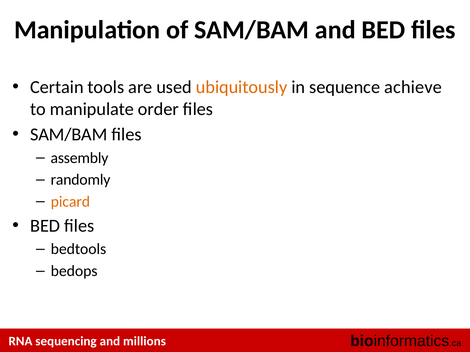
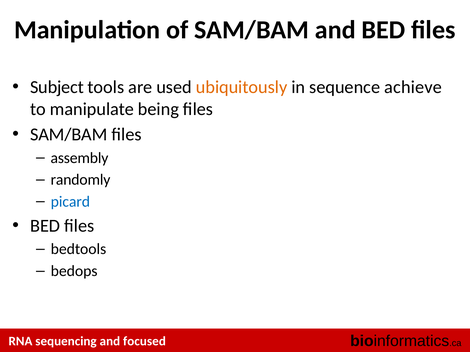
Certain: Certain -> Subject (57, 87)
order: order -> being (158, 109)
picard colour: orange -> blue (70, 202)
millions: millions -> focused (144, 342)
